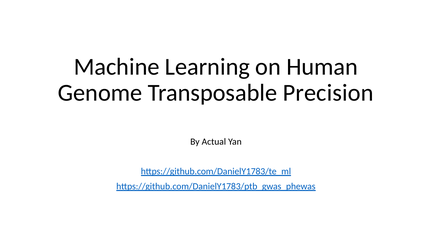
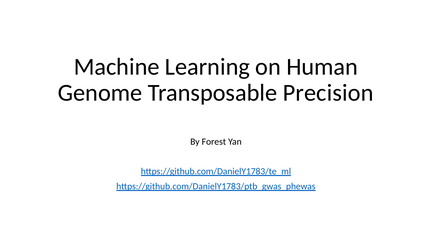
Actual: Actual -> Forest (214, 142)
